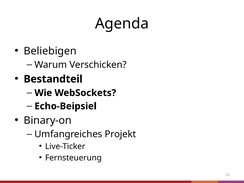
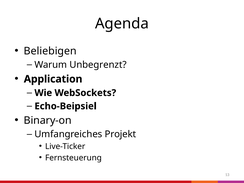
Verschicken: Verschicken -> Unbegrenzt (98, 65)
Bestandteil: Bestandteil -> Application (53, 79)
